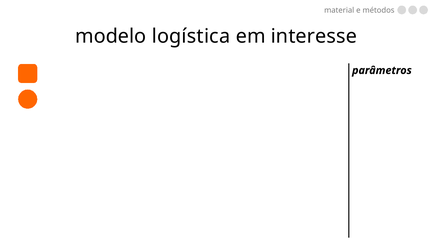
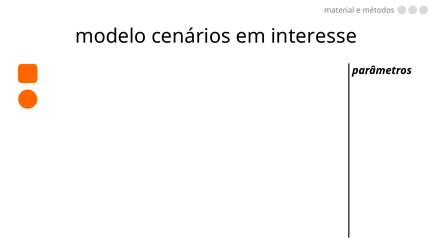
logística: logística -> cenários (191, 36)
